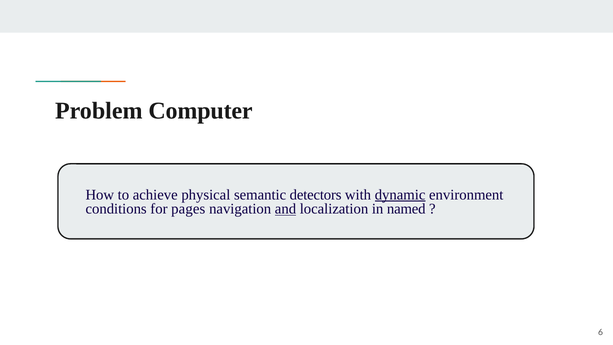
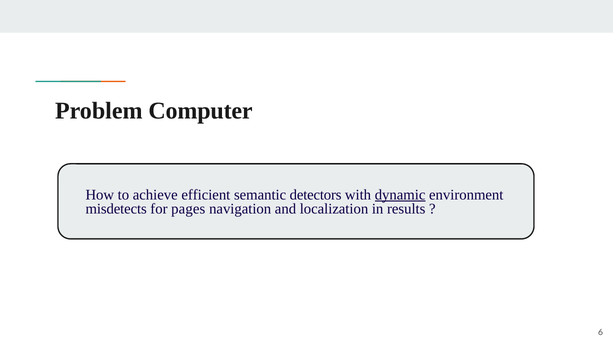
physical: physical -> efficient (206, 195)
conditions: conditions -> misdetects (116, 209)
and underline: present -> none (285, 209)
named: named -> results (406, 209)
